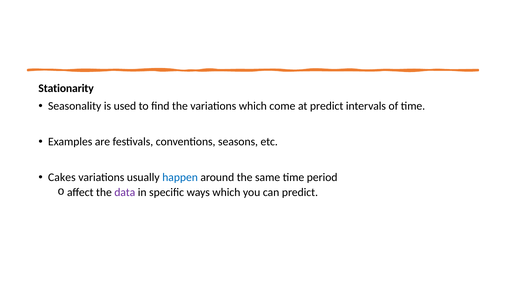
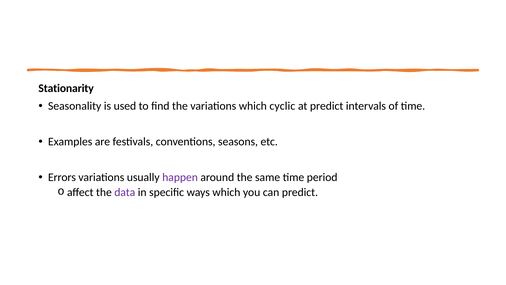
come: come -> cyclic (282, 106)
Cakes: Cakes -> Errors (62, 177)
happen colour: blue -> purple (180, 177)
